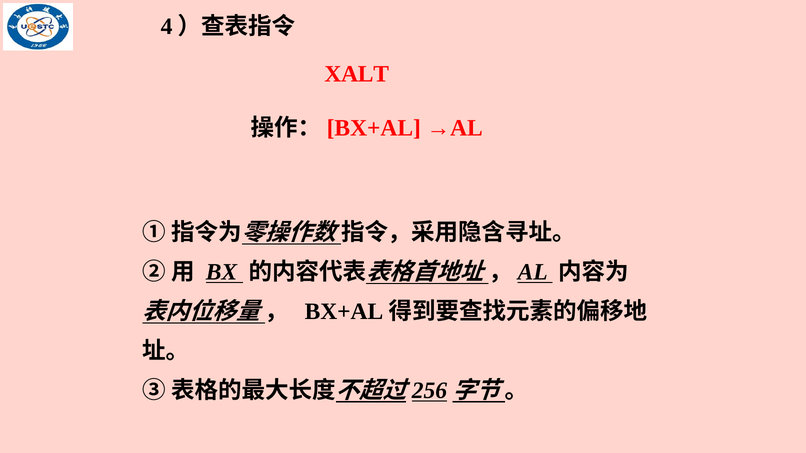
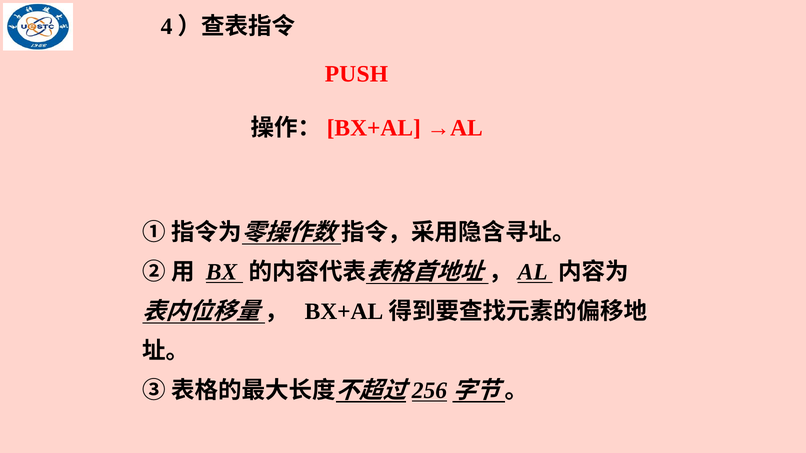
XALT: XALT -> PUSH (356, 74)
